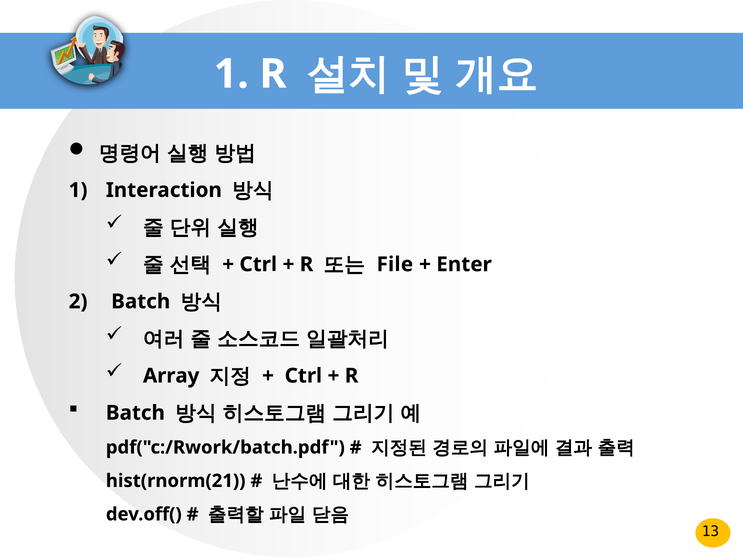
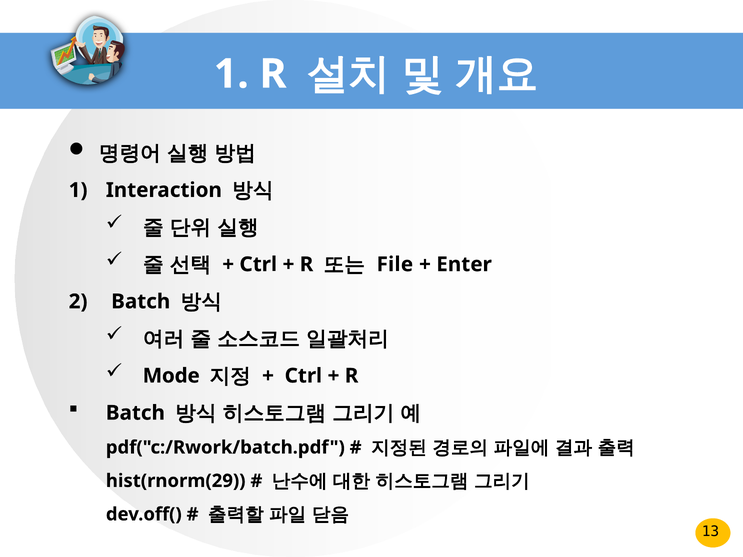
Array: Array -> Mode (171, 376)
hist(rnorm(21: hist(rnorm(21 -> hist(rnorm(29 (176, 481)
